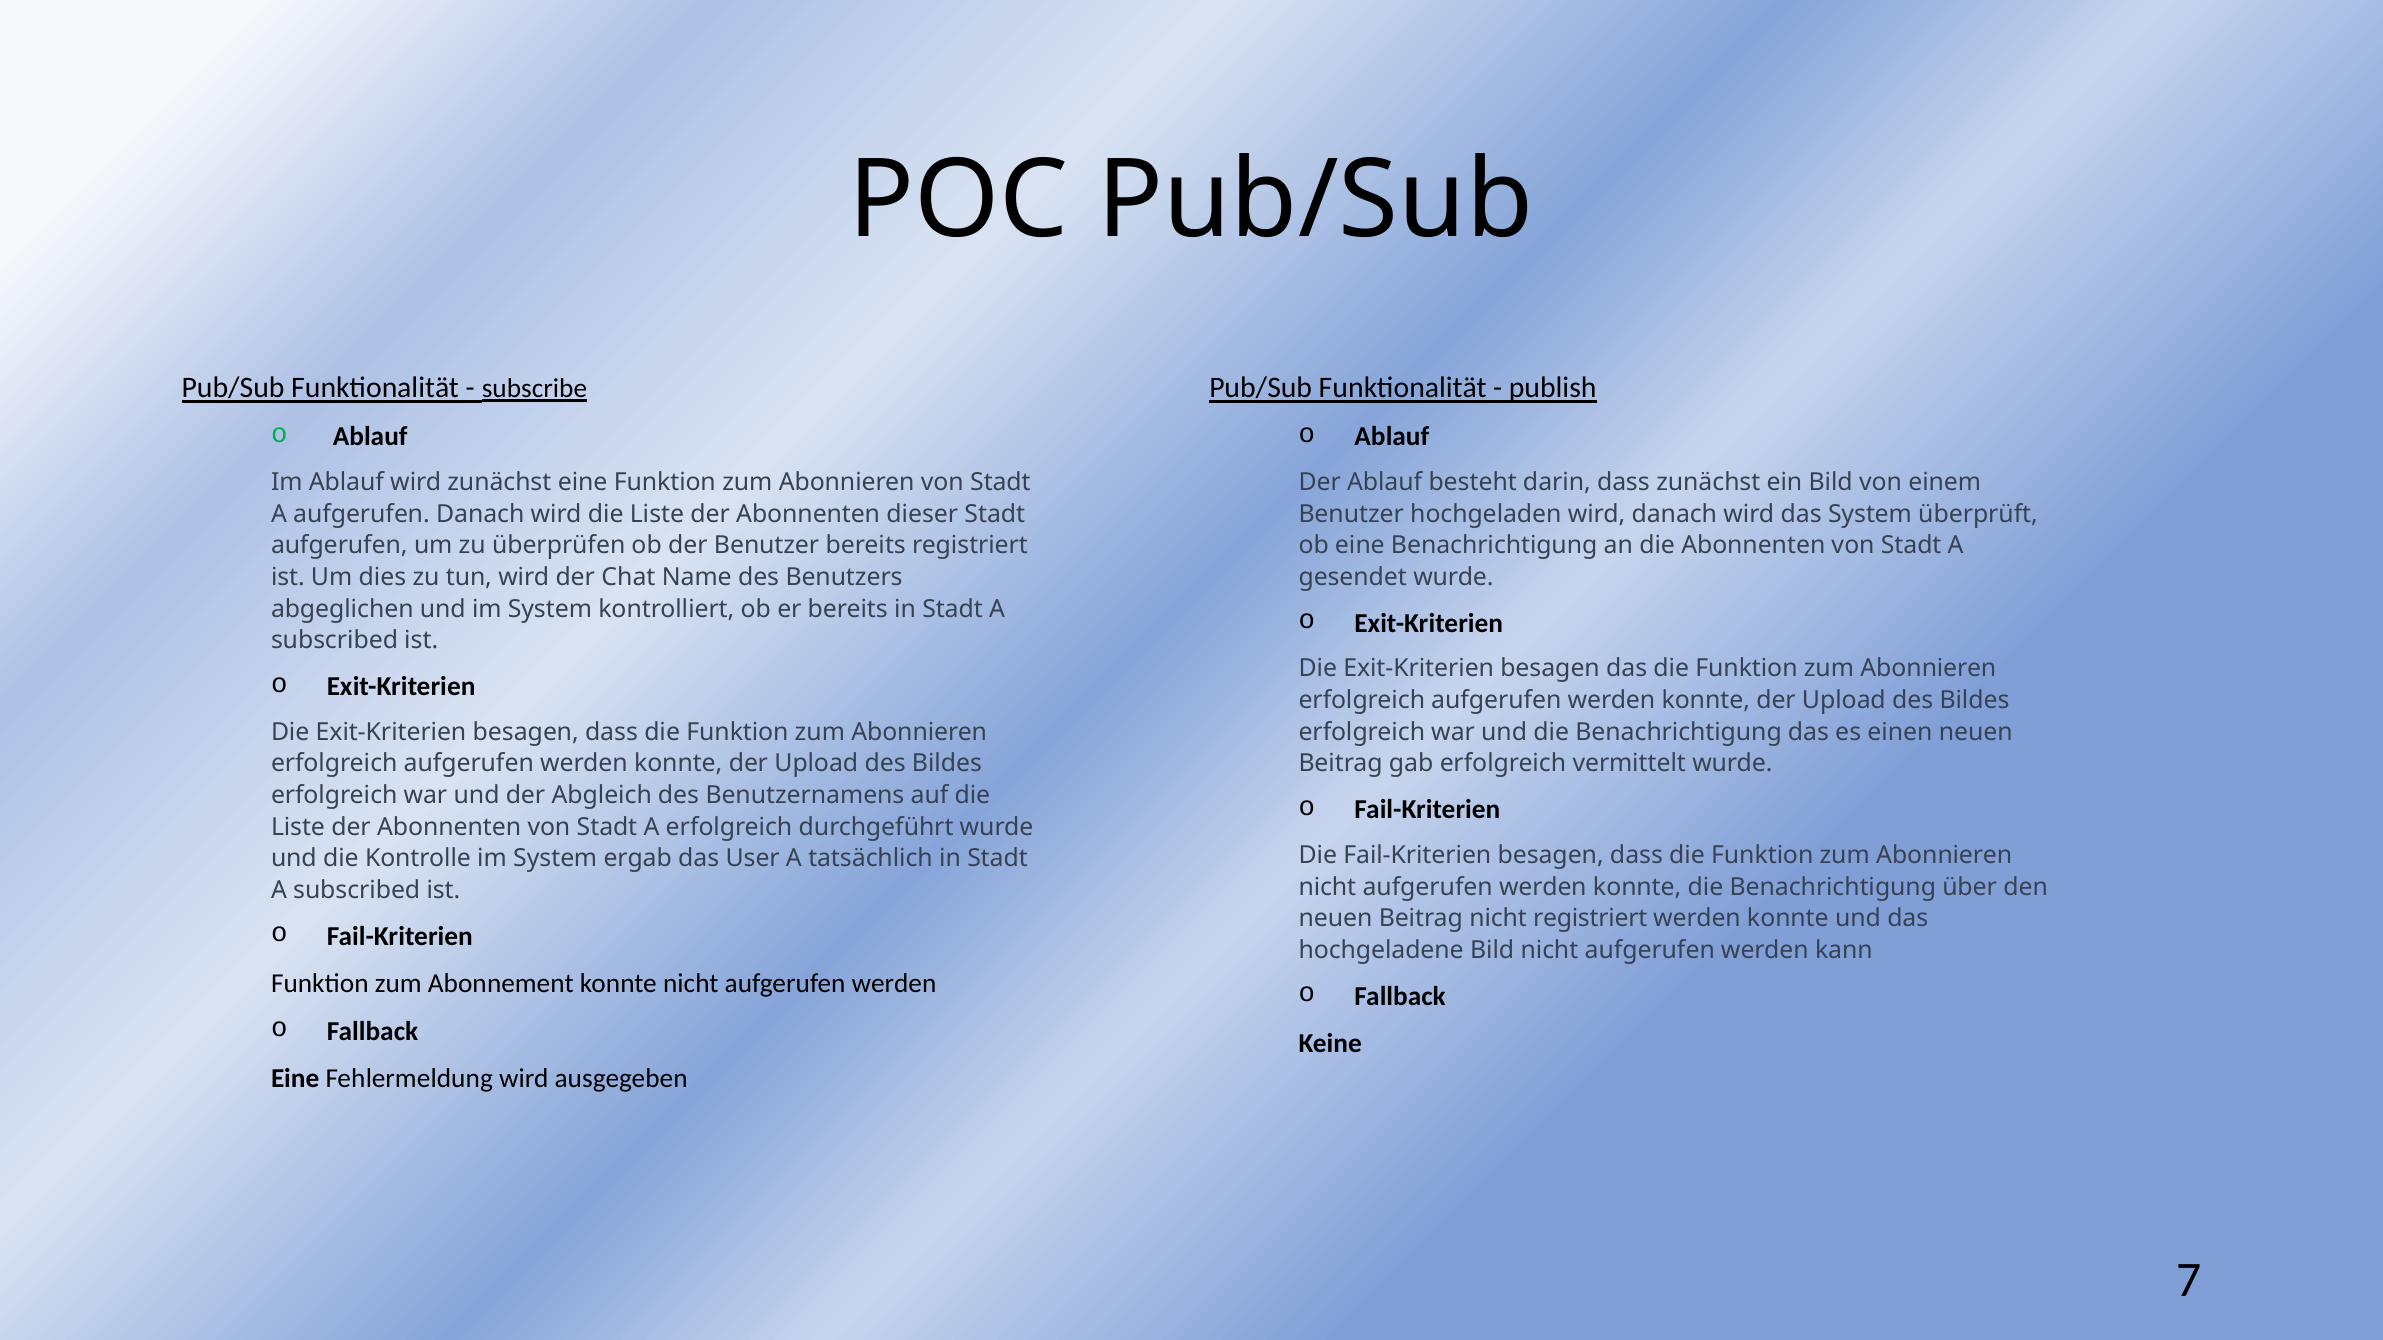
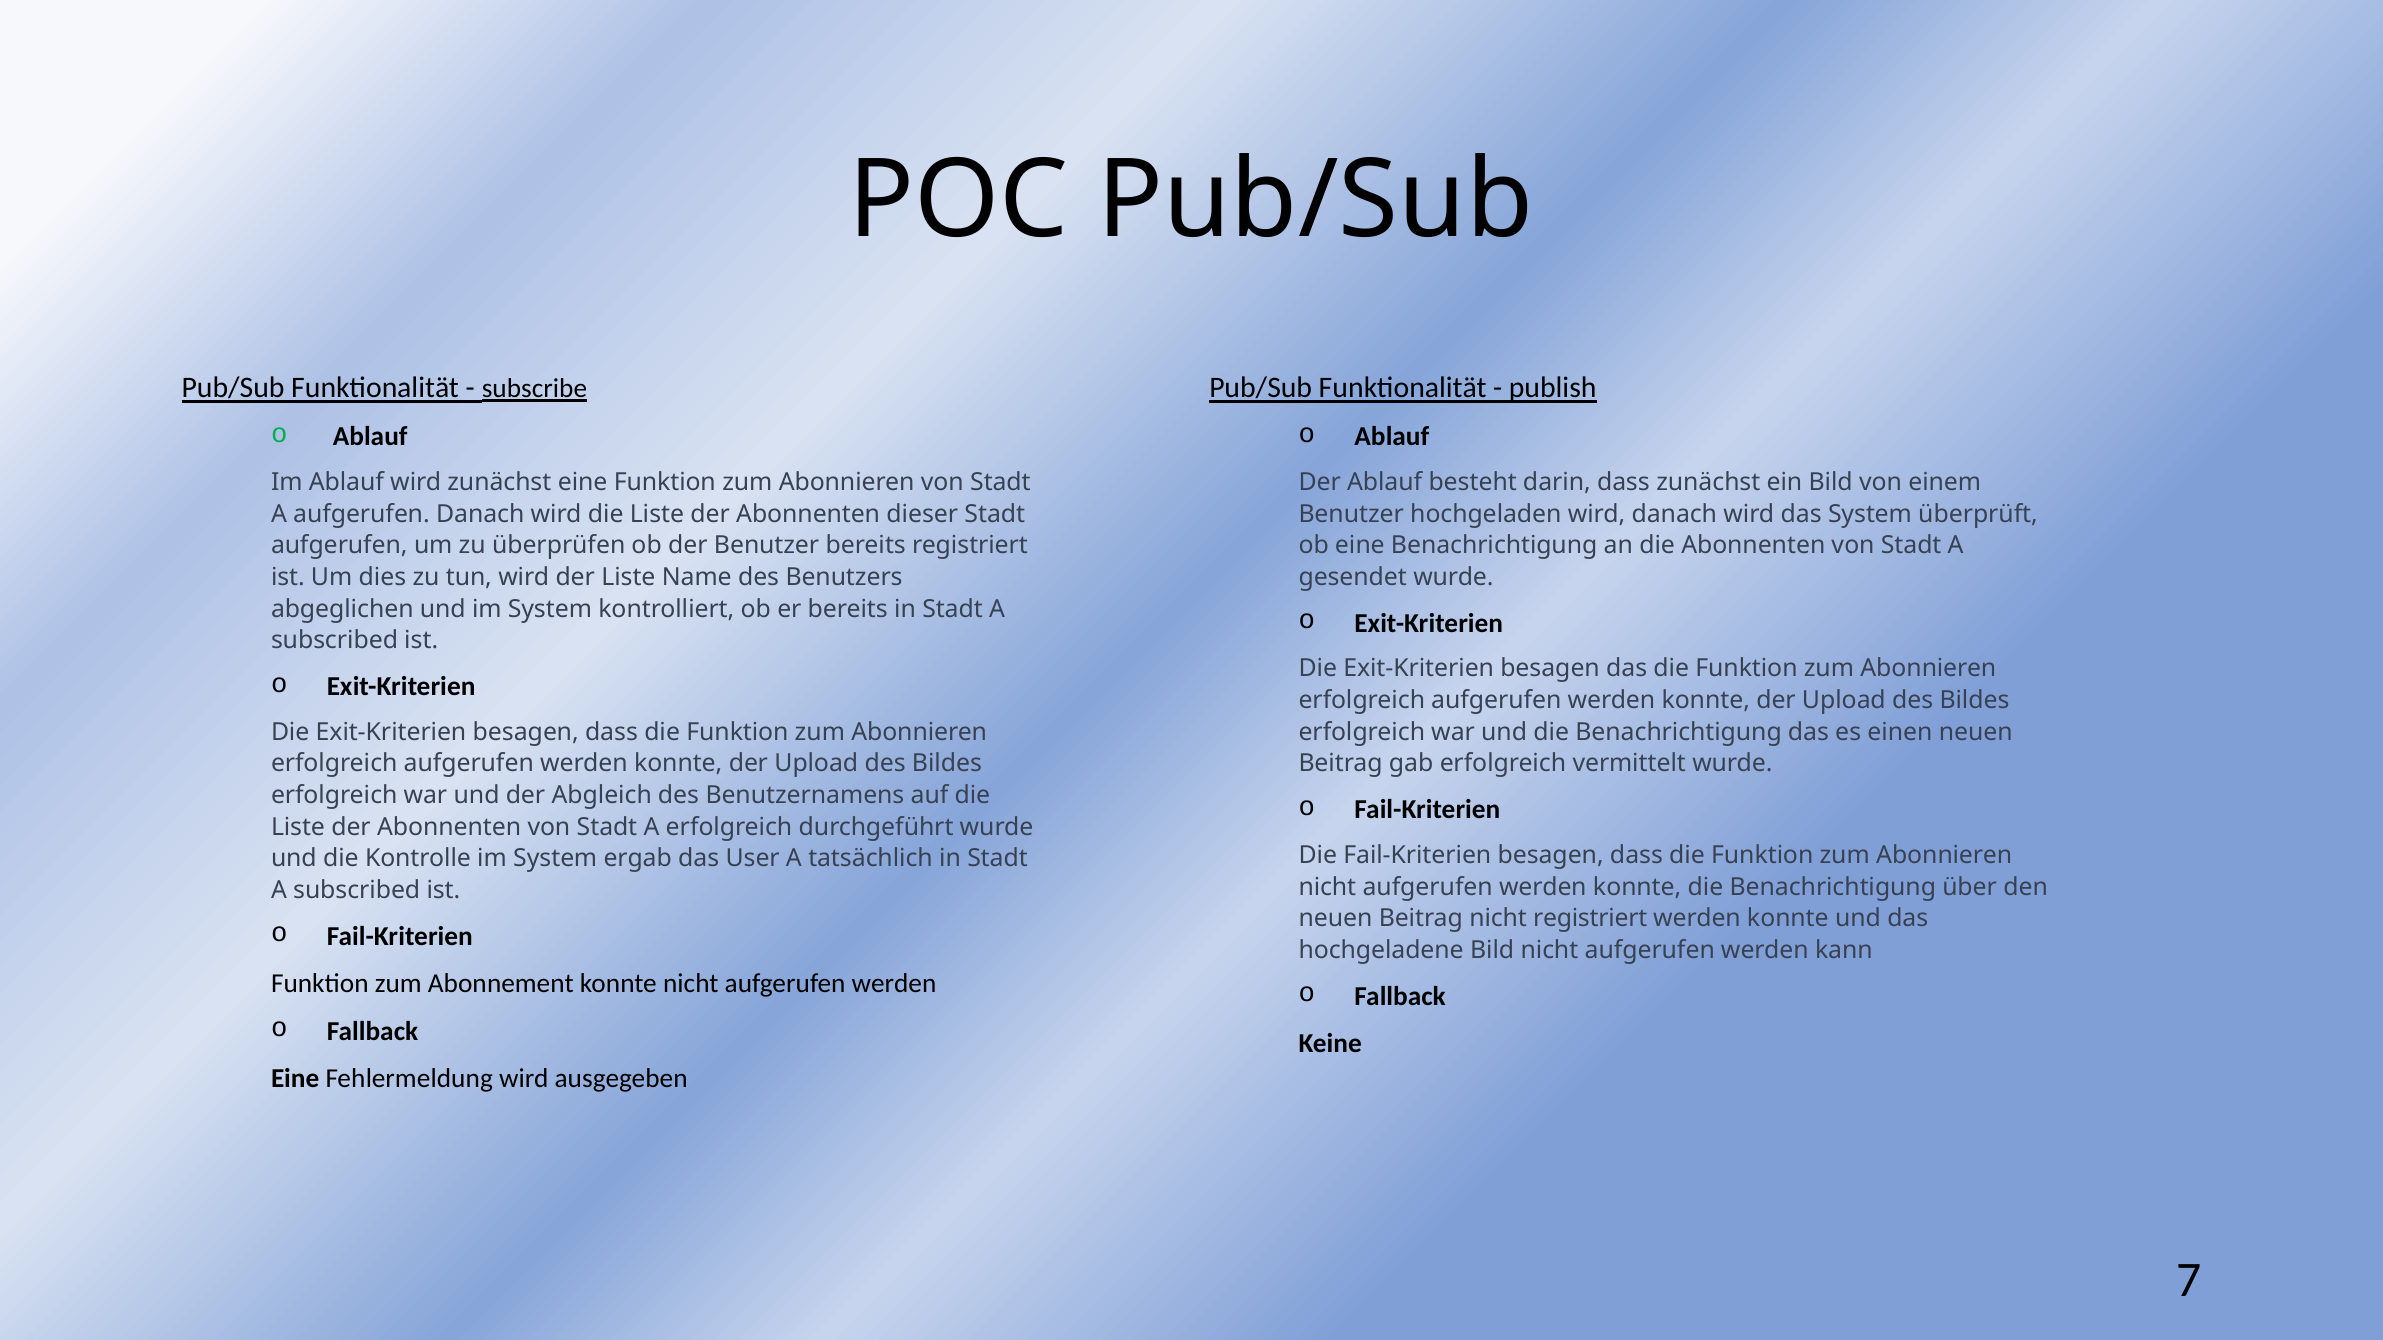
der Chat: Chat -> Liste (628, 577)
